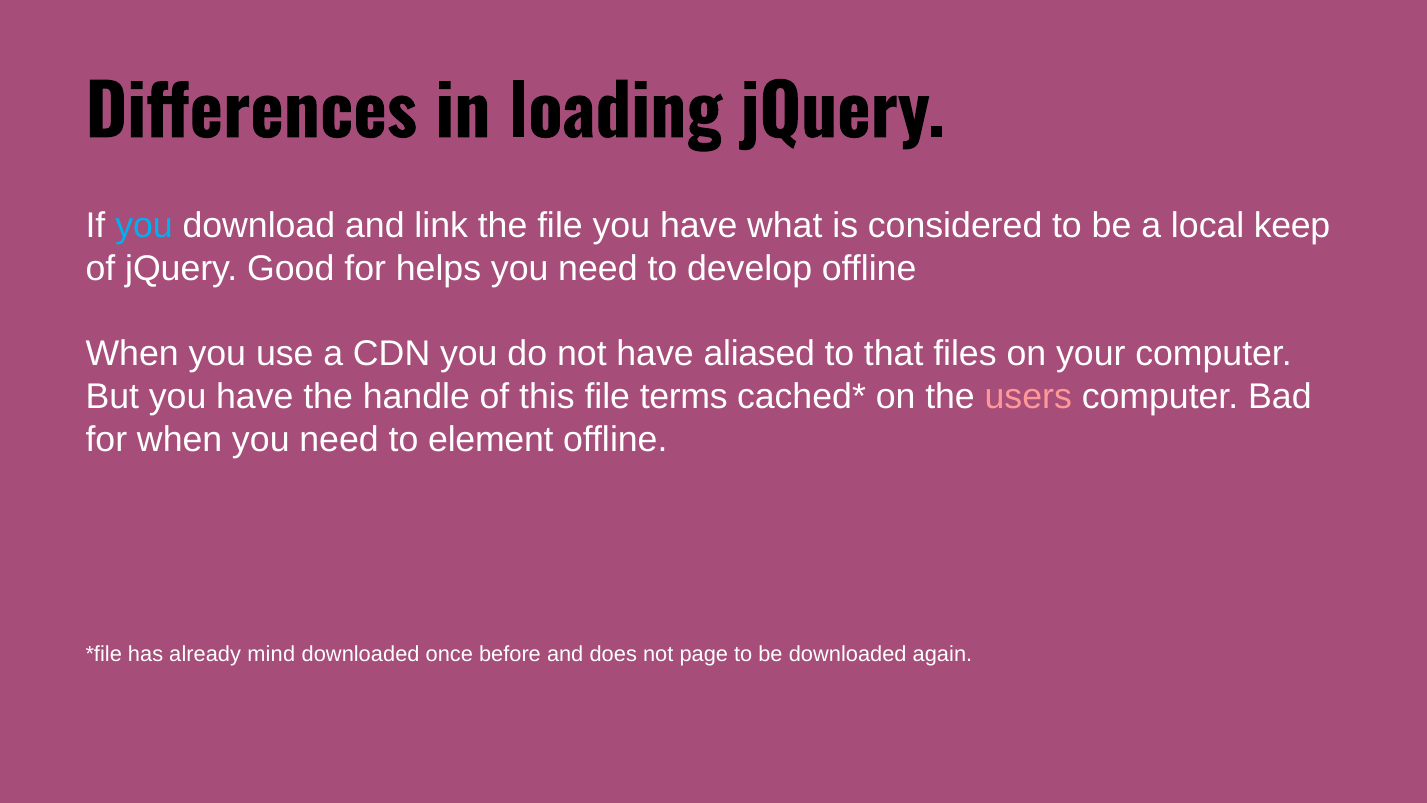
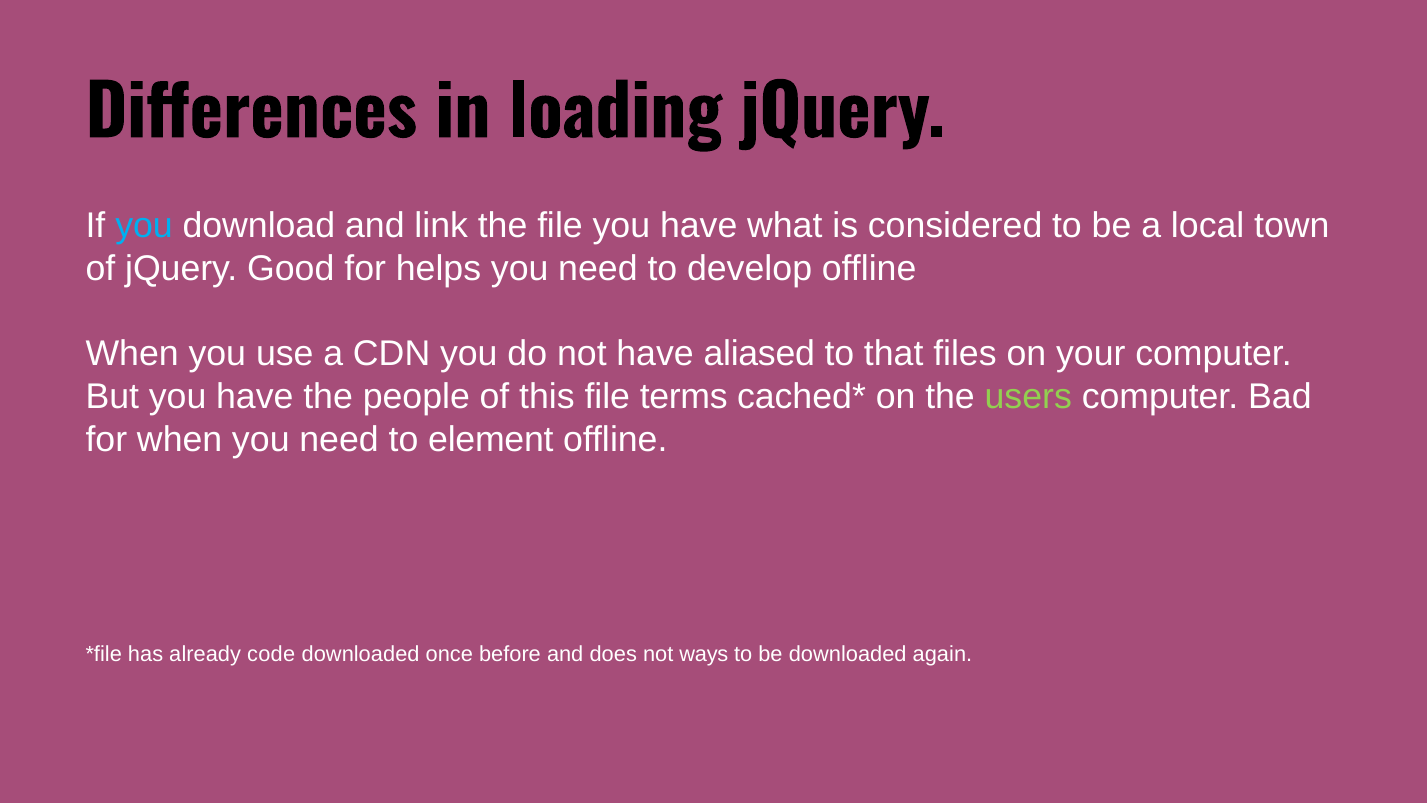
keep: keep -> town (1292, 225)
handle: handle -> people (416, 397)
users colour: pink -> light green (1028, 397)
mind: mind -> code (271, 654)
page: page -> ways (704, 654)
